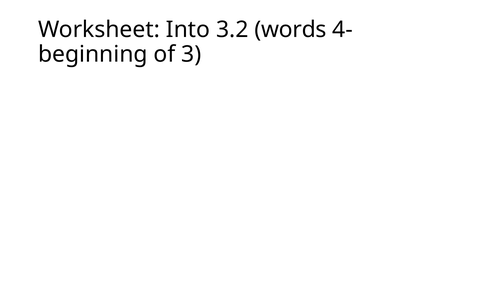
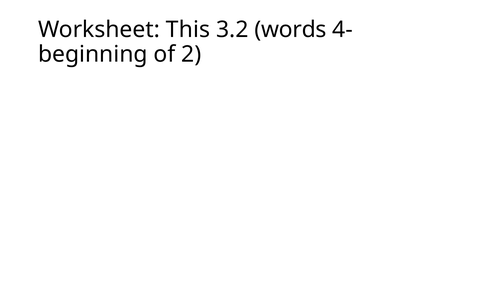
Into: Into -> This (188, 30)
3: 3 -> 2 (191, 54)
